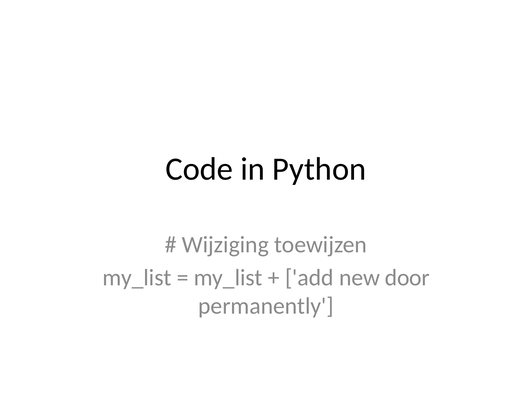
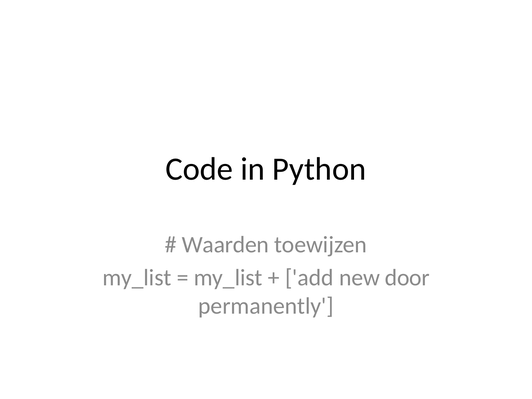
Wijziging: Wijziging -> Waarden (225, 245)
